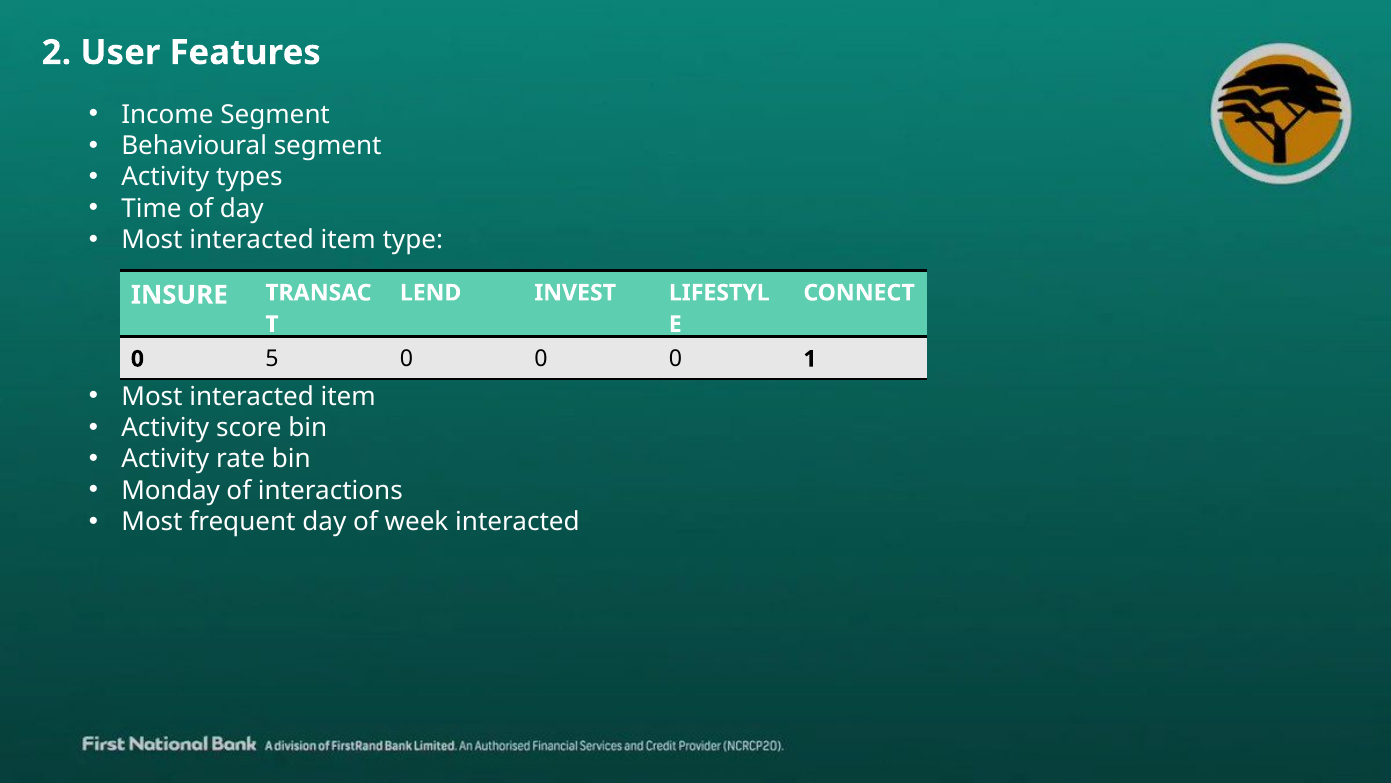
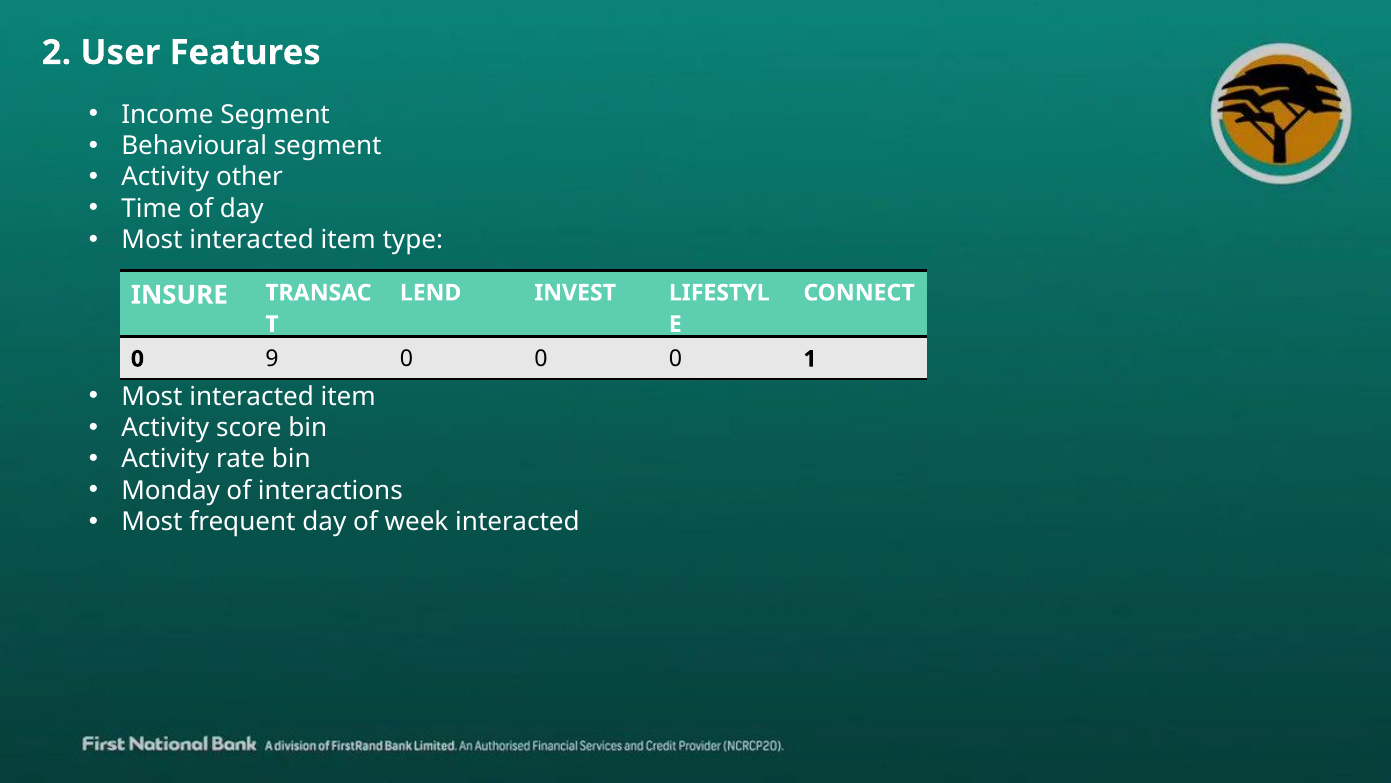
types: types -> other (249, 177)
5: 5 -> 9 (272, 359)
